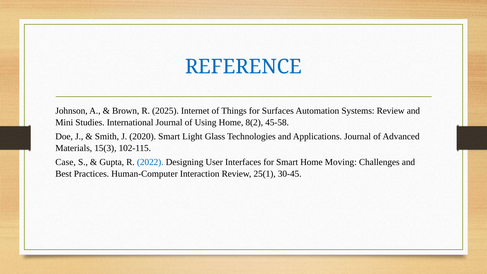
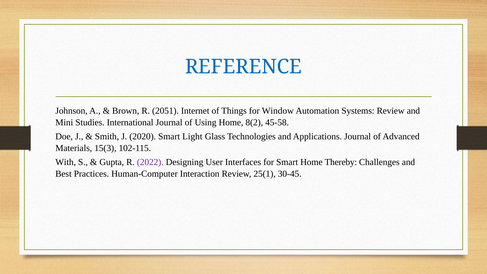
2025: 2025 -> 2051 (165, 111)
Surfaces: Surfaces -> Window (278, 111)
Case: Case -> With (66, 162)
2022 colour: blue -> purple (150, 162)
Moving: Moving -> Thereby (341, 162)
